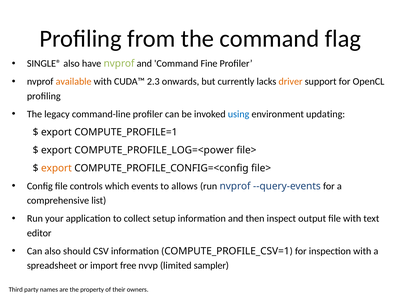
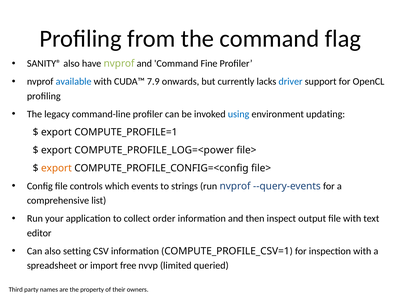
SINGLE®: SINGLE® -> SANITY® (44, 64)
available colour: orange -> blue (74, 82)
2.3: 2.3 -> 7.9 (153, 82)
driver colour: orange -> blue (291, 82)
allows: allows -> strings (185, 186)
setup: setup -> order (164, 218)
should: should -> setting (77, 251)
sampler: sampler -> queried (211, 265)
